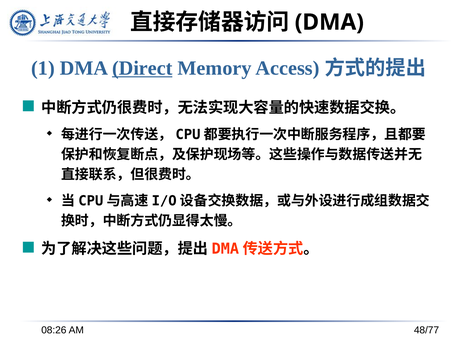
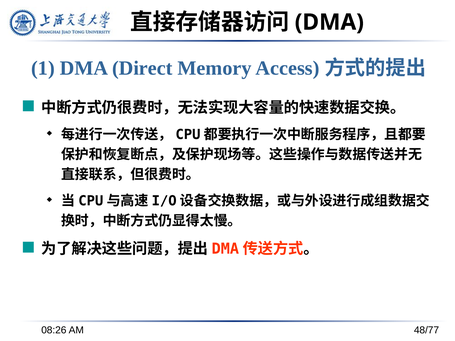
Direct underline: present -> none (142, 68)
